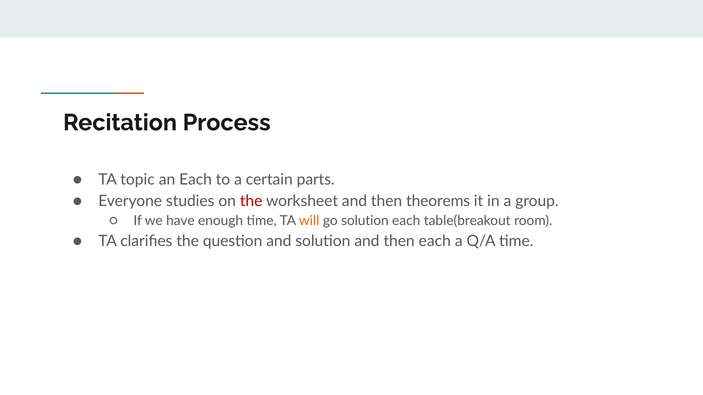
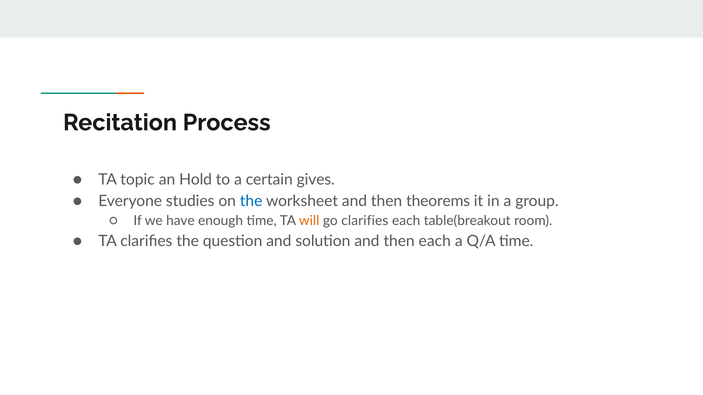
an Each: Each -> Hold (196, 180)
parts: parts -> gives (316, 180)
the colour: red -> blue (251, 201)
go solution: solution -> clarifies (365, 221)
